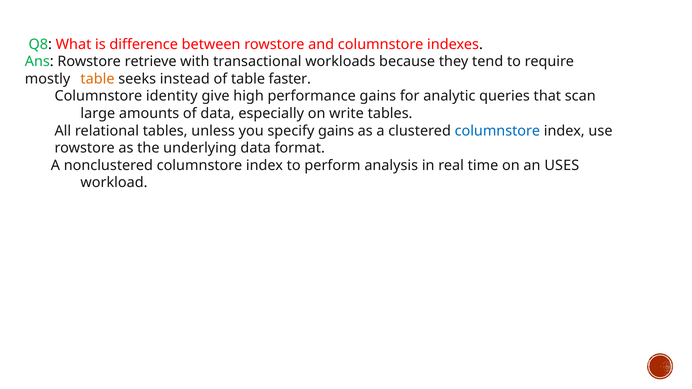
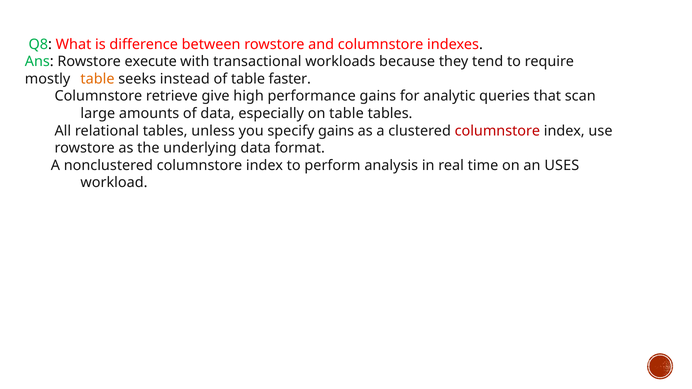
retrieve: retrieve -> execute (151, 62)
identity: identity -> retrieve (172, 96)
on write: write -> table (346, 114)
columnstore colour: blue -> red (497, 131)
